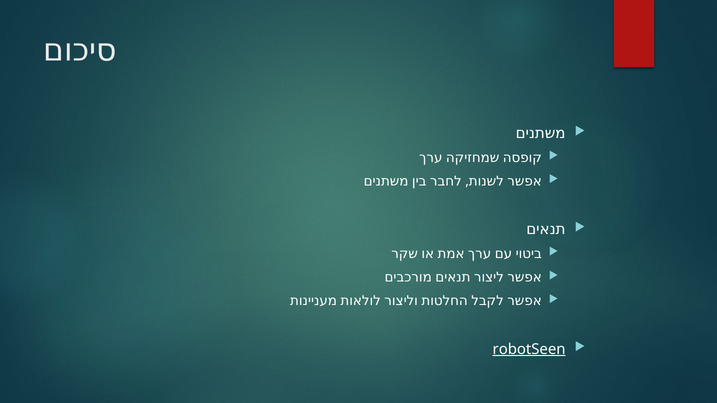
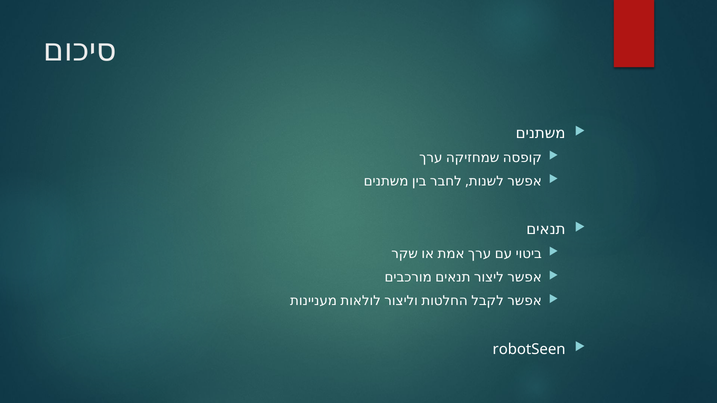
robotSeen underline: present -> none (529, 349)
